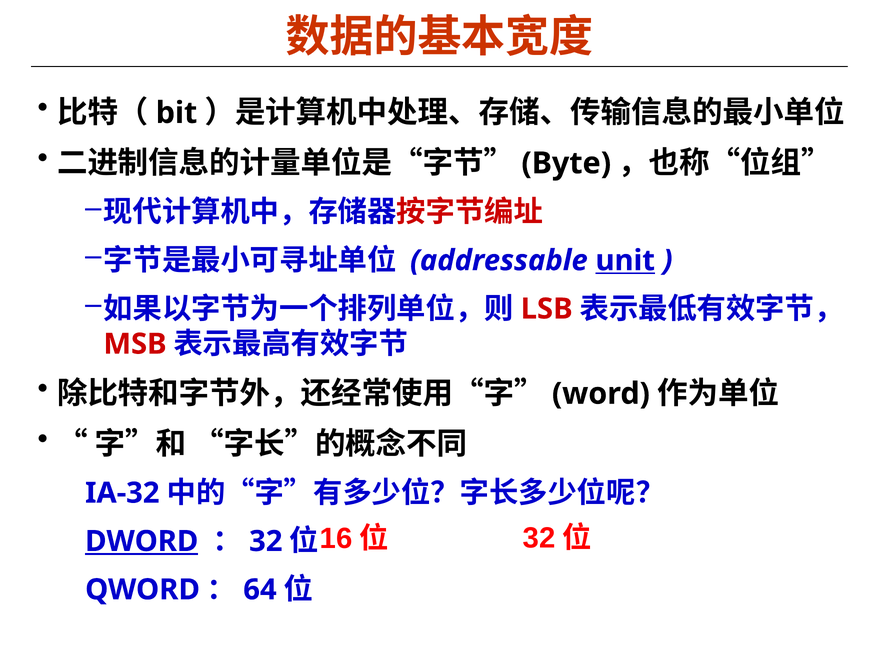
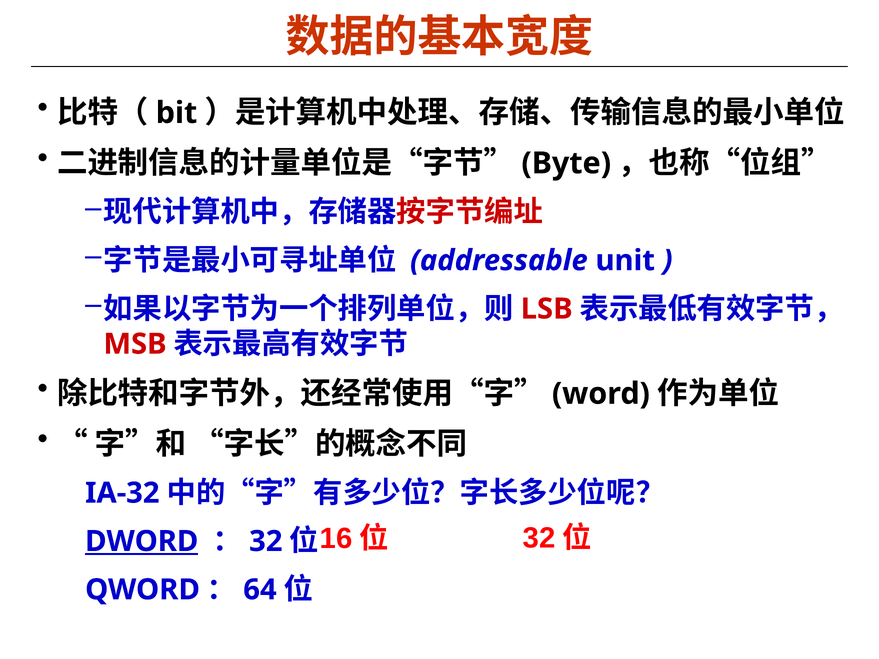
unit underline: present -> none (625, 261)
